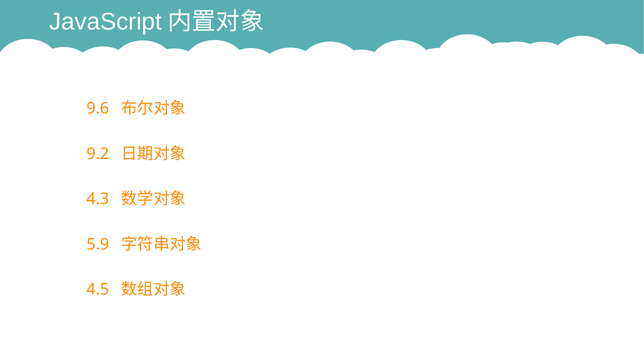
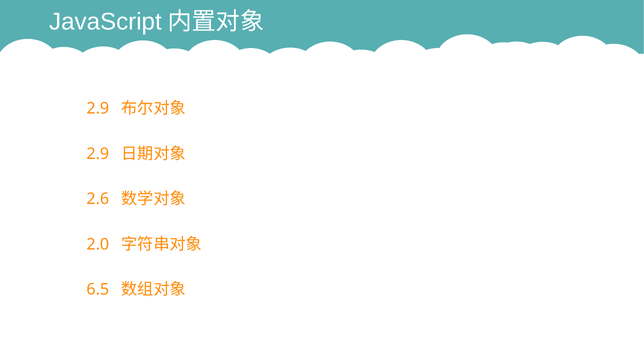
9.6: 9.6 -> 2.9 (98, 108)
9.2: 9.2 -> 2.9 (98, 154)
4.3: 4.3 -> 2.6 (98, 199)
5.9: 5.9 -> 2.0 (98, 245)
4.5: 4.5 -> 6.5 (98, 290)
